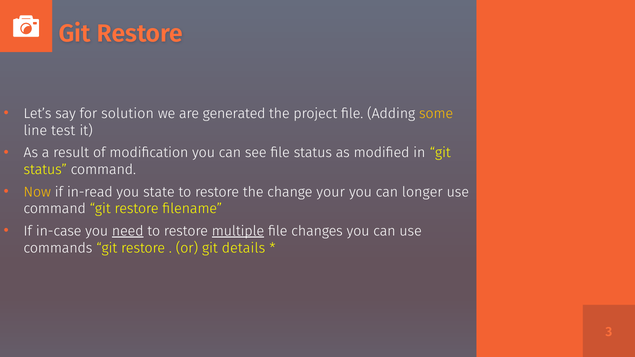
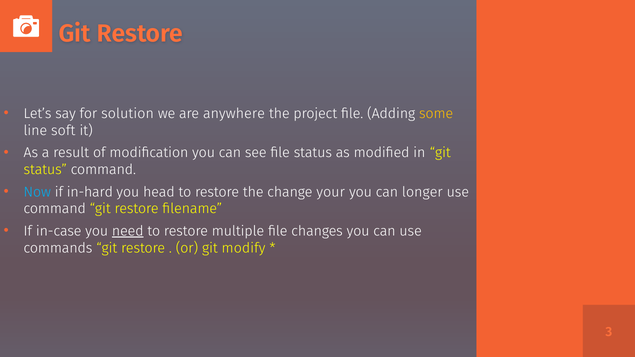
generated: generated -> anywhere (234, 114)
test: test -> soft (63, 131)
Now colour: yellow -> light blue (37, 192)
in-read: in-read -> in-hard (90, 192)
state: state -> head (159, 192)
multiple underline: present -> none (238, 231)
details: details -> modify (244, 248)
